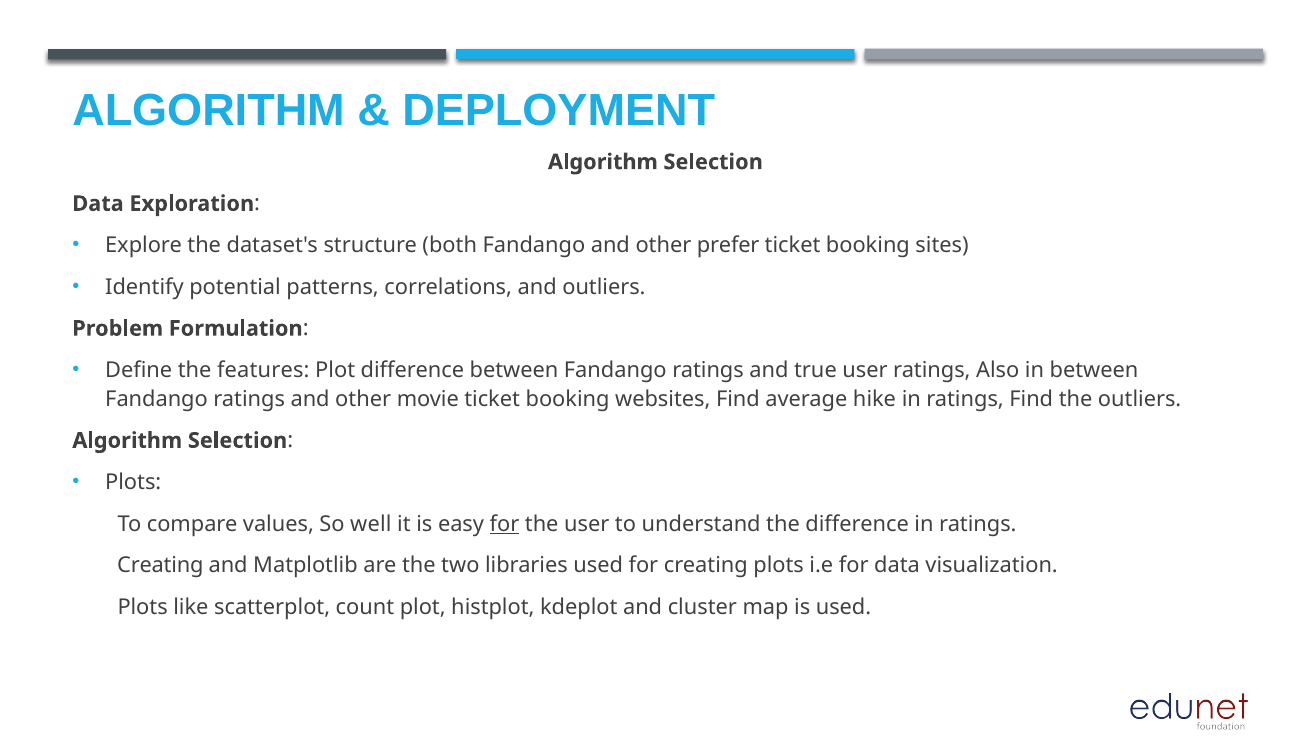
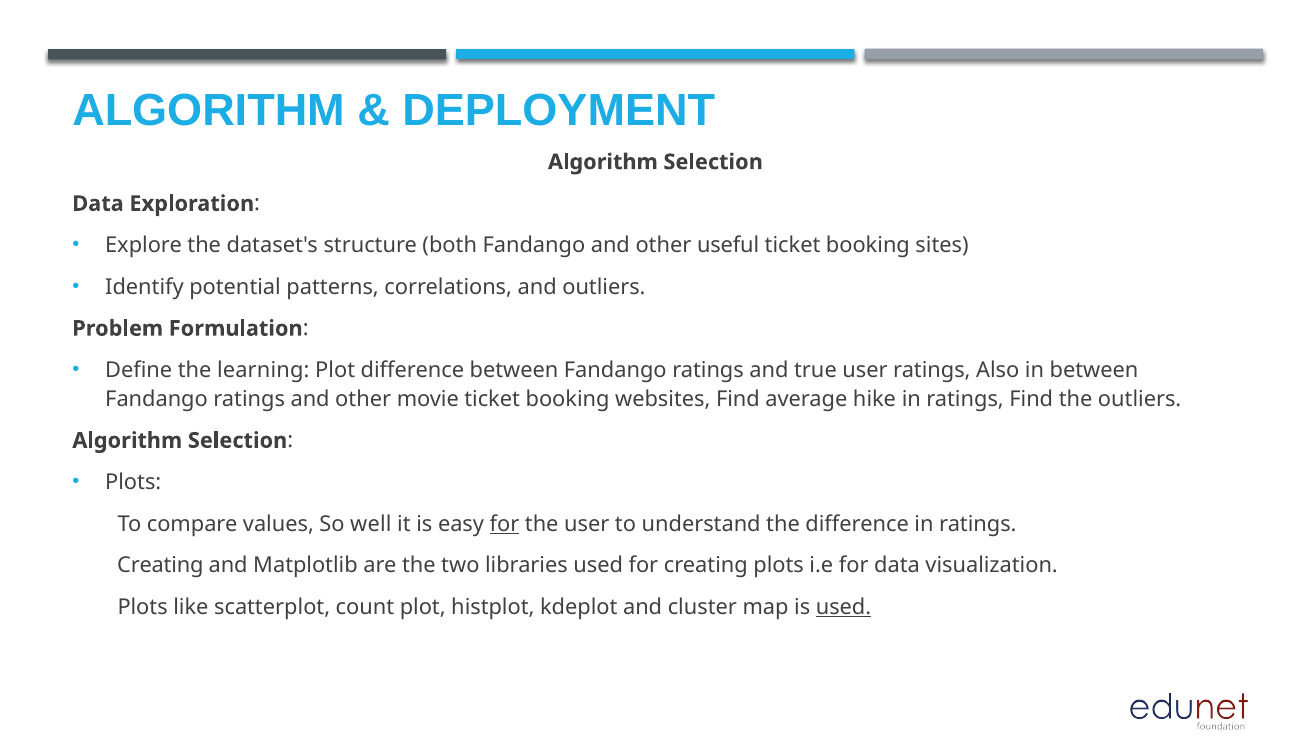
prefer: prefer -> useful (728, 245)
features: features -> learning (263, 370)
used underline: none -> present (844, 607)
